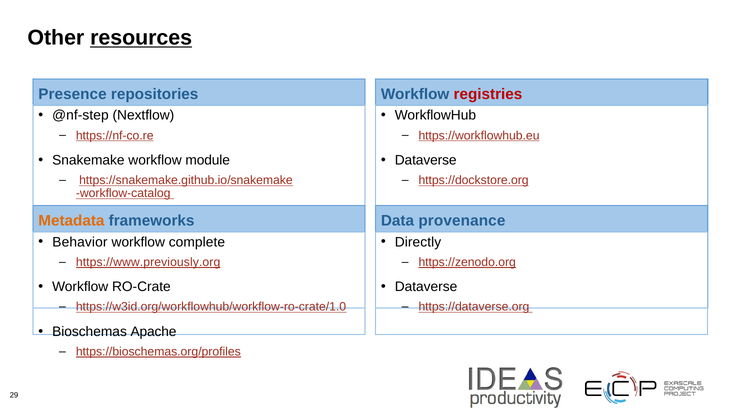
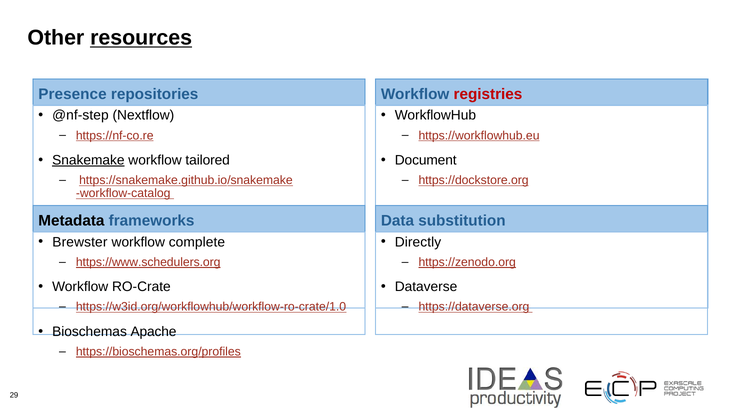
Snakemake underline: none -> present (88, 160)
module: module -> tailored (208, 160)
Dataverse: Dataverse -> Document (426, 160)
Metadata colour: orange -> black (71, 221)
provenance: provenance -> substitution (462, 221)
Behavior: Behavior -> Brewster (80, 242)
https://www.previously.org: https://www.previously.org -> https://www.schedulers.org (148, 262)
